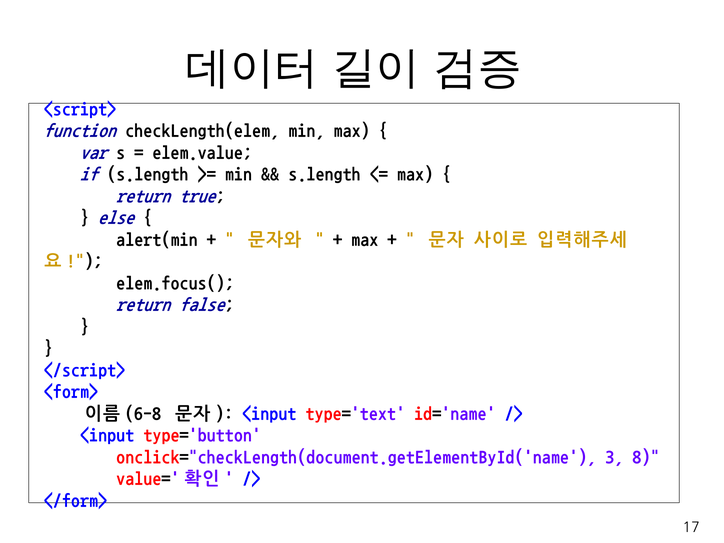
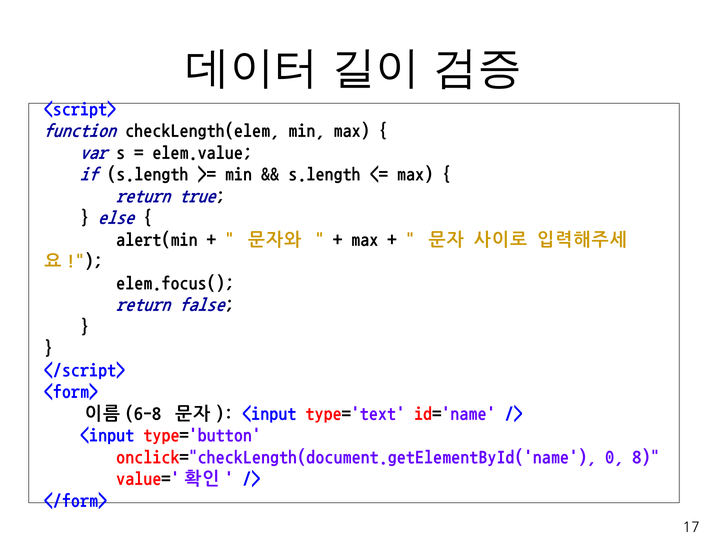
3: 3 -> 0 (614, 457)
